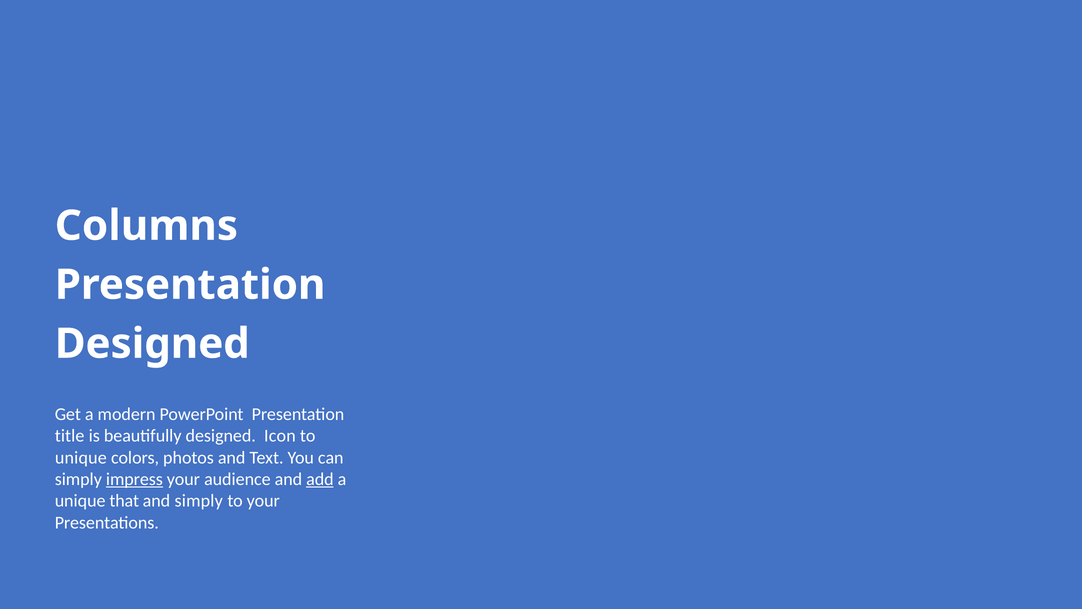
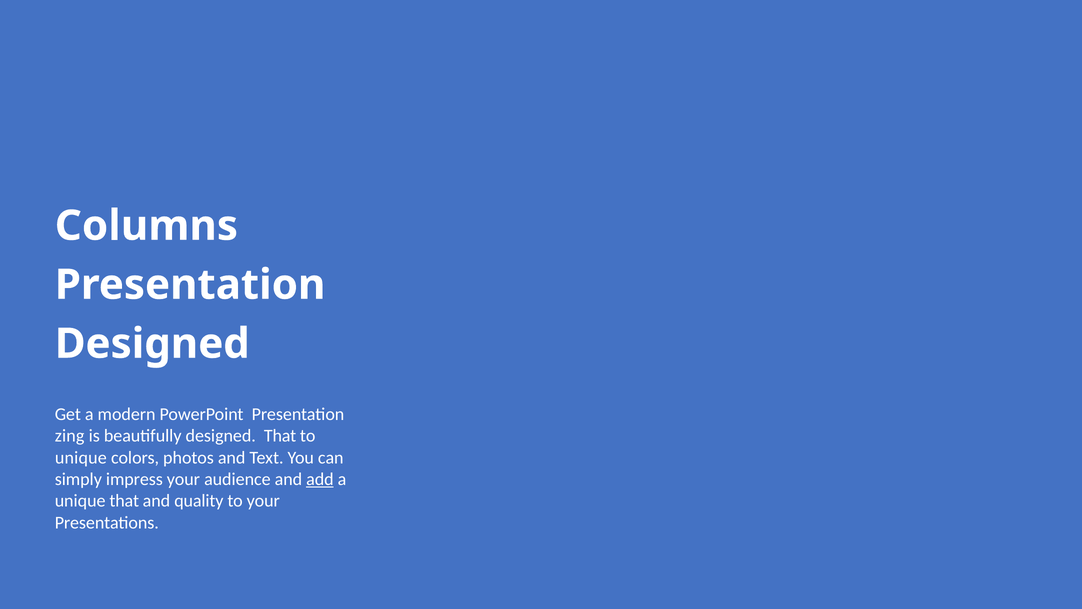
title: title -> zing (70, 436)
designed Icon: Icon -> That (280, 436)
impress underline: present -> none (134, 479)
and simply: simply -> quality (199, 501)
